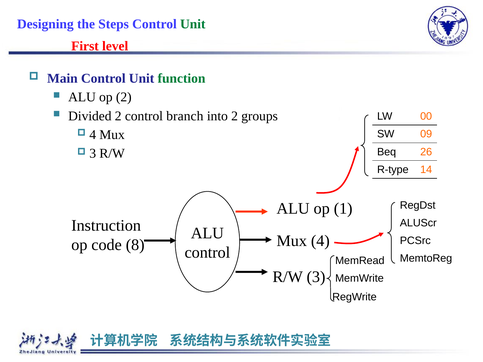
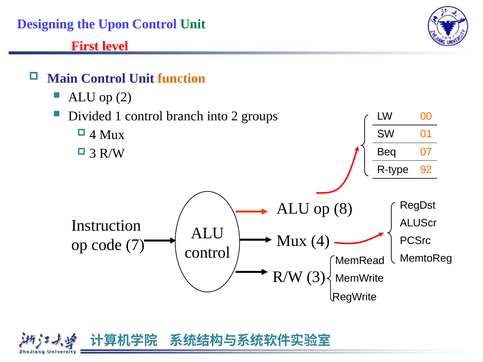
Steps: Steps -> Upon (114, 24)
function colour: green -> orange (182, 78)
Divided 2: 2 -> 1 (118, 116)
09: 09 -> 01 (426, 134)
26: 26 -> 07 (426, 152)
14: 14 -> 92 (426, 170)
1: 1 -> 8 (343, 209)
8: 8 -> 7 (135, 245)
